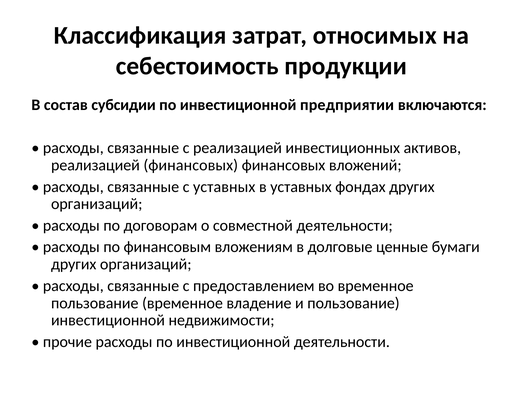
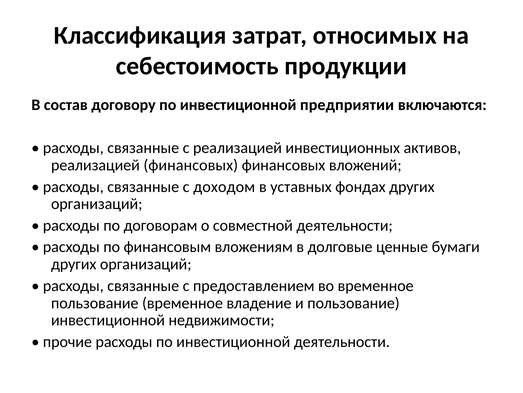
субсидии: субсидии -> договору (124, 105)
с уставных: уставных -> доходом (224, 186)
